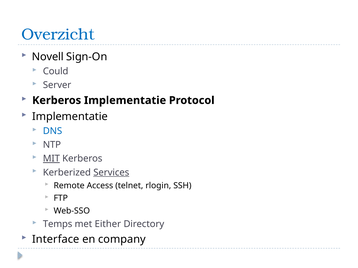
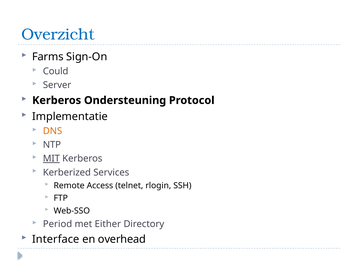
Novell: Novell -> Farms (48, 57)
Kerberos Implementatie: Implementatie -> Ondersteuning (125, 101)
DNS colour: blue -> orange (53, 131)
Services underline: present -> none (111, 173)
Temps: Temps -> Period (58, 224)
company: company -> overhead (122, 240)
